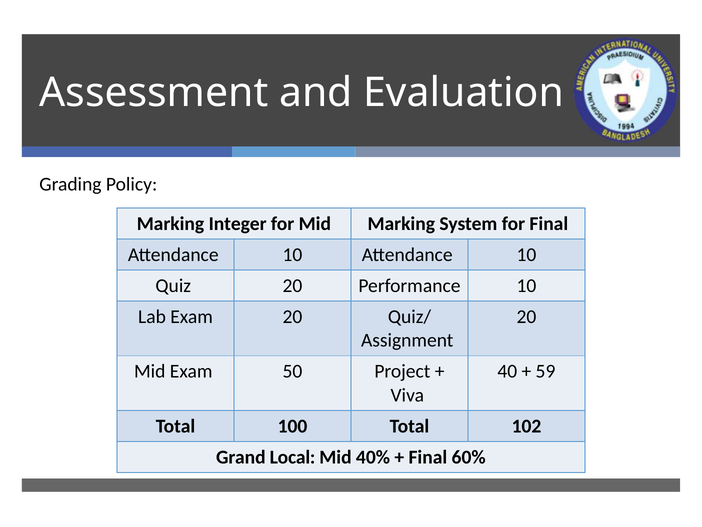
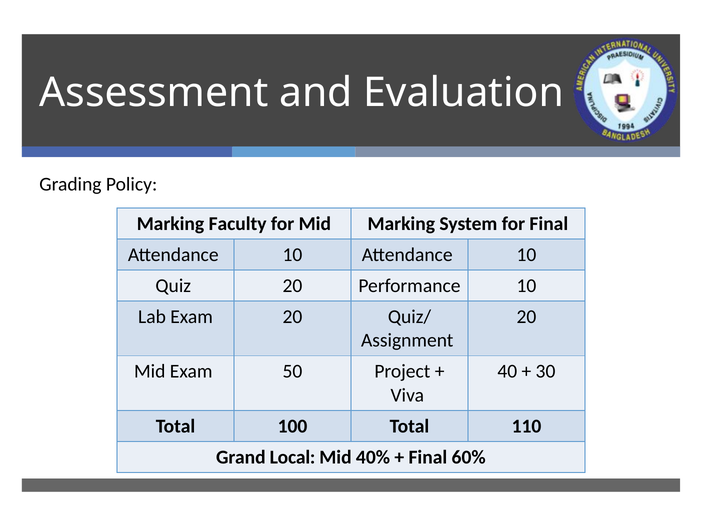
Integer: Integer -> Faculty (238, 223)
59: 59 -> 30 (546, 371)
102: 102 -> 110 (526, 426)
